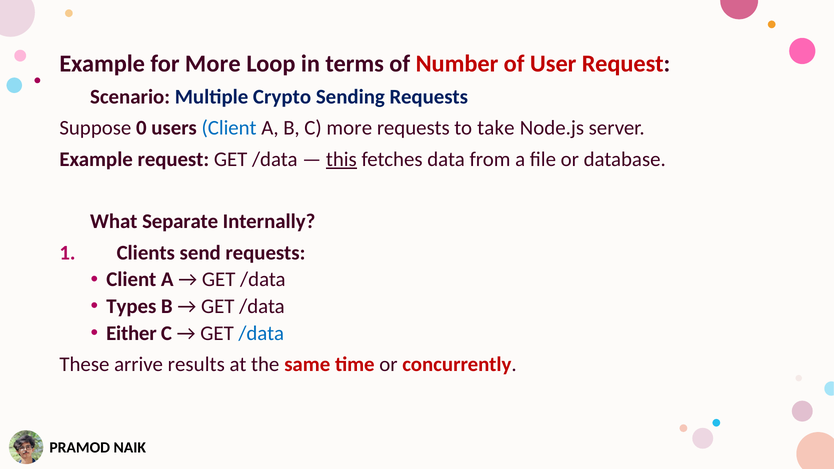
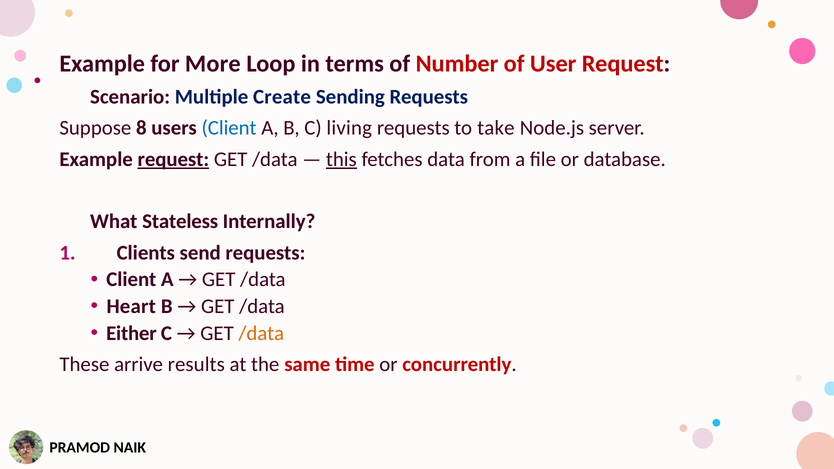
Crypto: Crypto -> Create (282, 97)
0: 0 -> 8 (141, 128)
C more: more -> living (349, 128)
request underline: none -> present (173, 159)
Separate: Separate -> Stateless (180, 222)
Types: Types -> Heart (131, 307)
/data colour: blue -> orange (261, 333)
